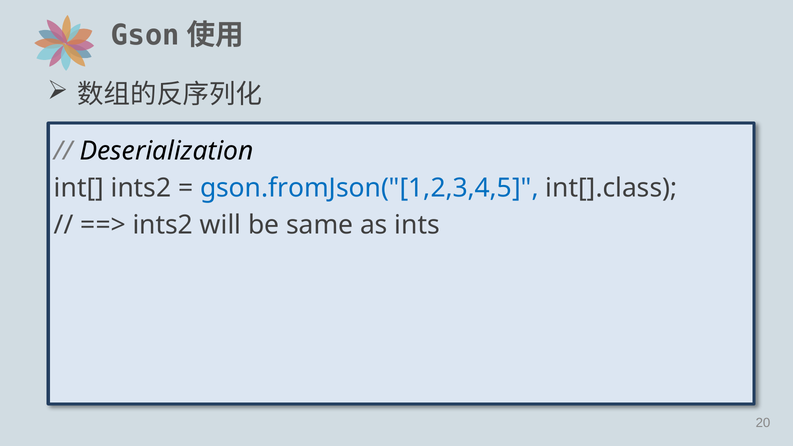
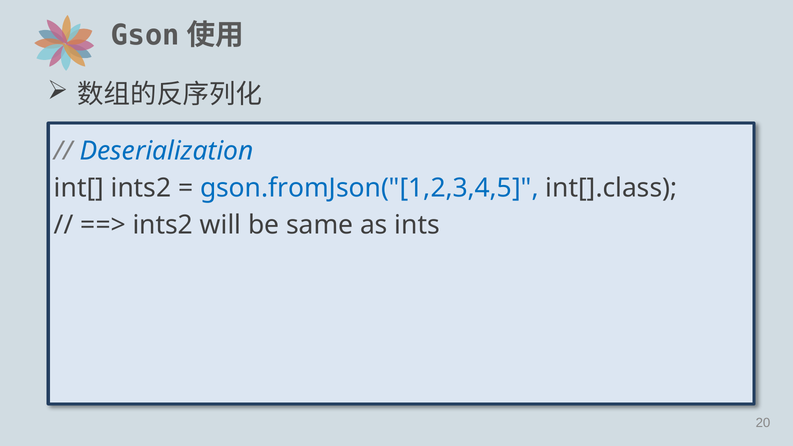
Deserialization colour: black -> blue (167, 151)
